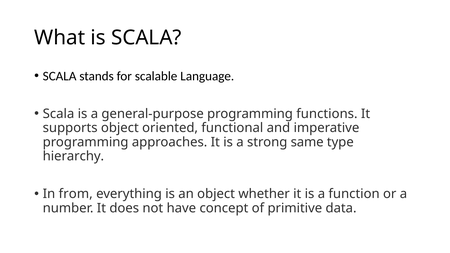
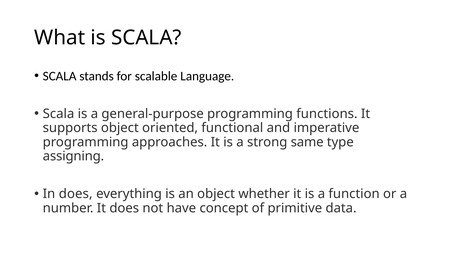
hierarchy: hierarchy -> assigning (73, 156)
In from: from -> does (76, 194)
